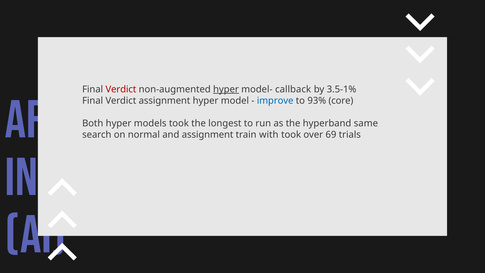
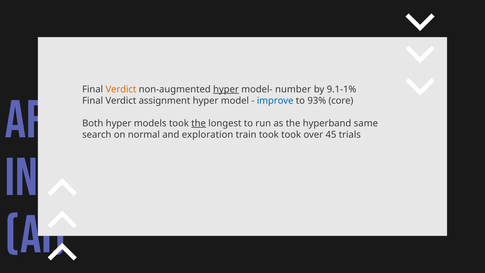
Verdict colour: red -> orange (121, 89)
callback: callback -> number (293, 89)
3.5-1%: 3.5-1% -> 9.1-1% (342, 89)
the underline: none -> present (199, 123)
assignment: assignment -> exploration (208, 134)
train with: with -> took (269, 134)
69: 69 -> 45 (331, 134)
